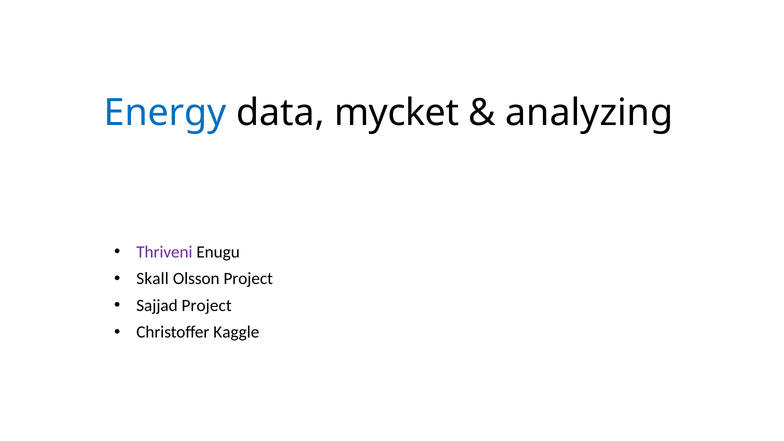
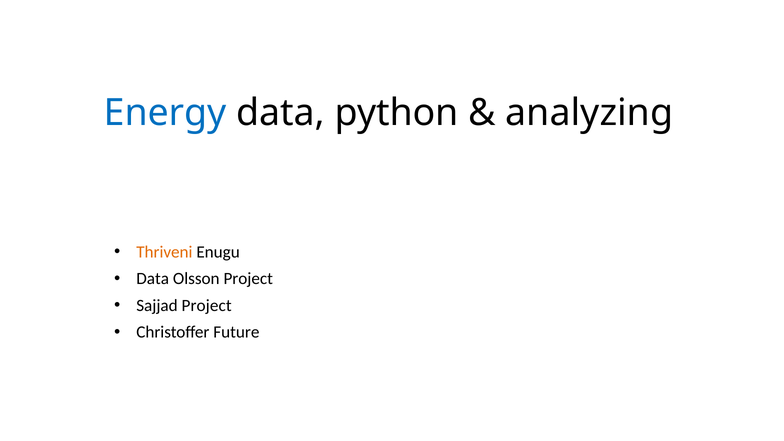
mycket: mycket -> python (397, 113)
Thriveni colour: purple -> orange (164, 252)
Skall: Skall -> Data (153, 279)
Kaggle: Kaggle -> Future (236, 332)
